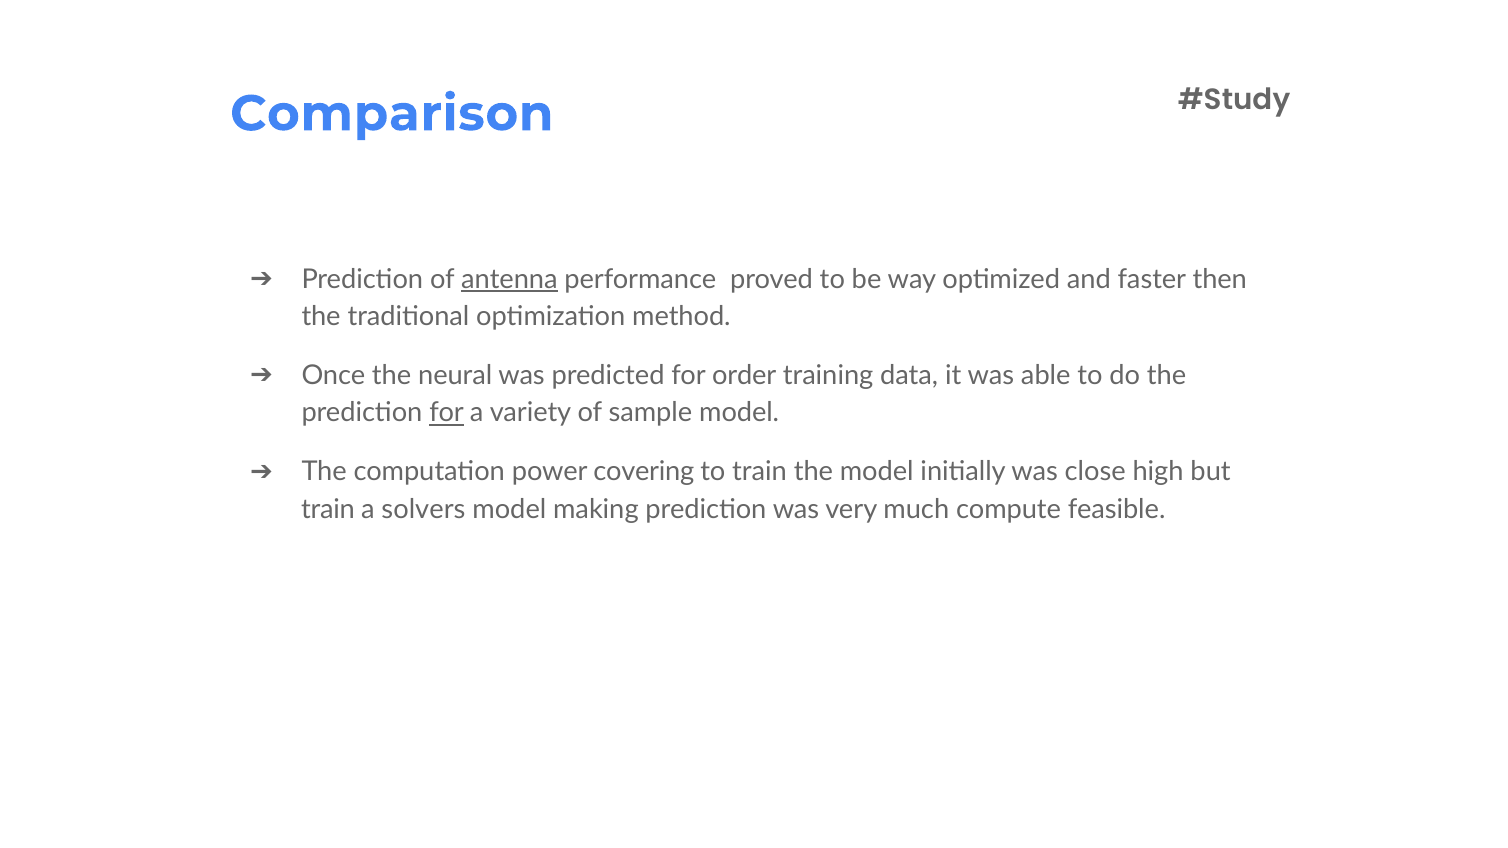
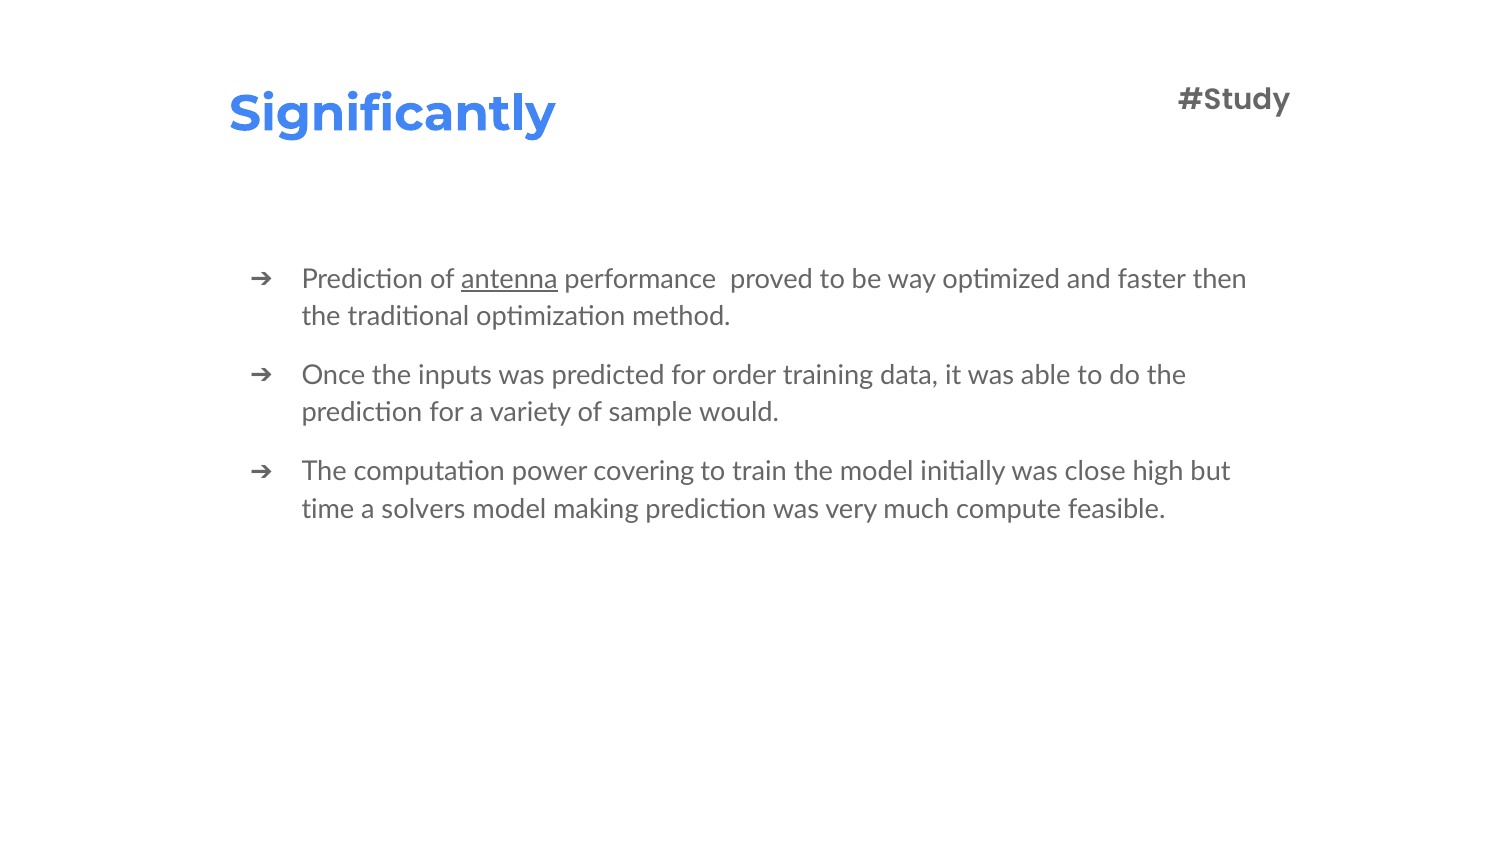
Comparison: Comparison -> Significantly (392, 114)
neural: neural -> inputs (455, 376)
for underline: present -> none (447, 413)
sample model: model -> would (739, 413)
train: train -> time (328, 509)
